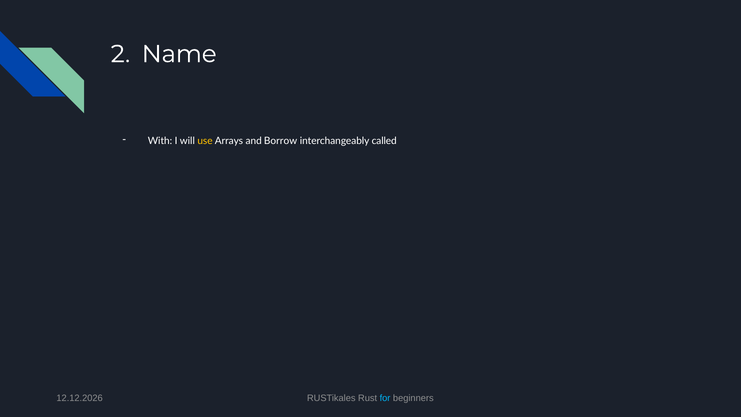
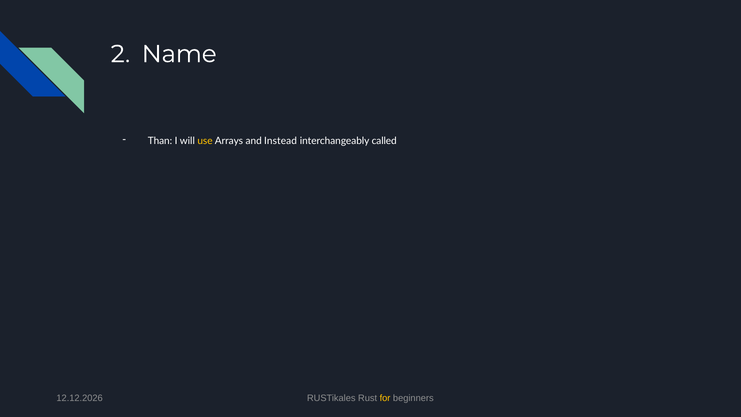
With: With -> Than (160, 141)
Borrow: Borrow -> Instead (280, 141)
for colour: light blue -> yellow (385, 398)
